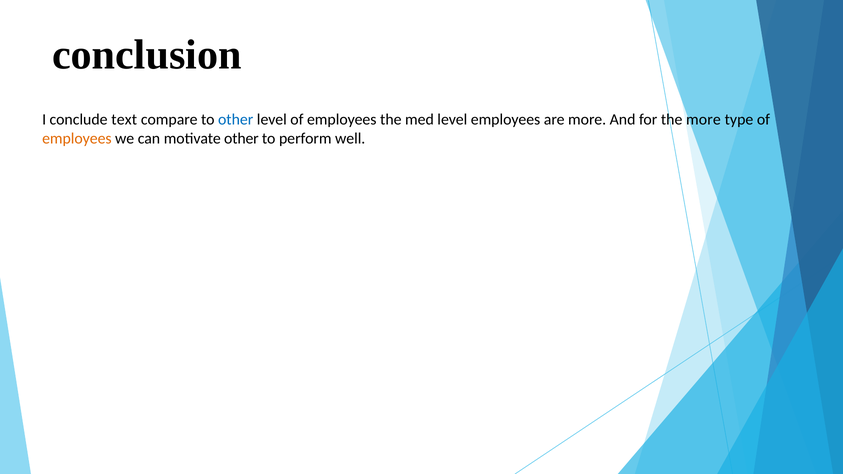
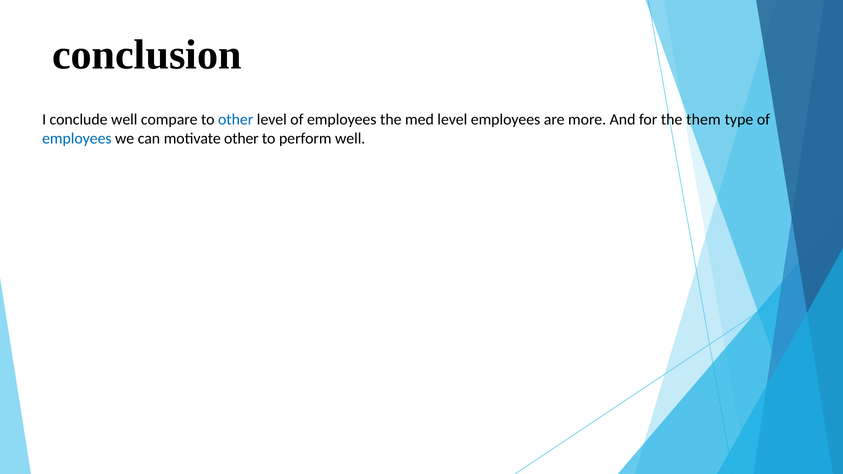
conclude text: text -> well (124, 120)
the more: more -> them (703, 120)
employees colour: orange -> blue (77, 139)
